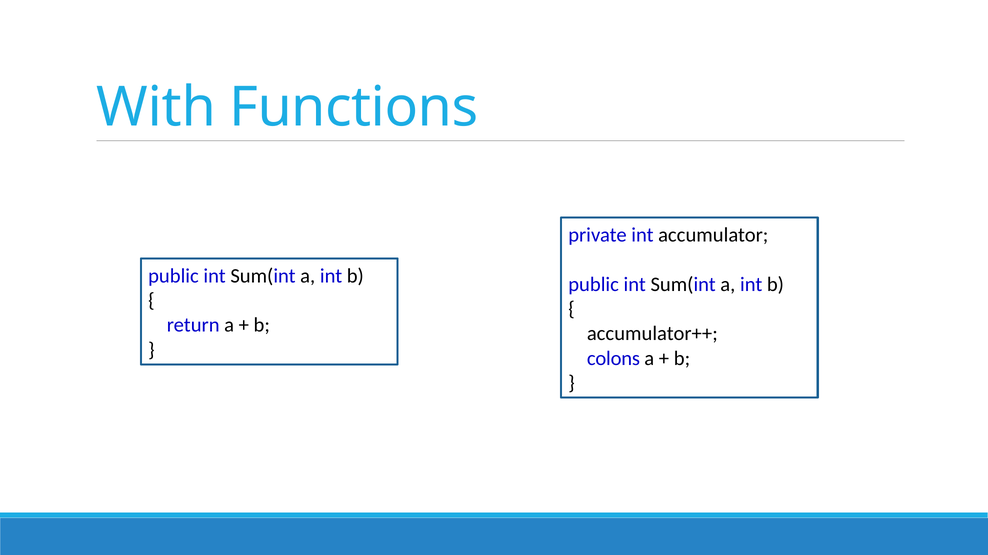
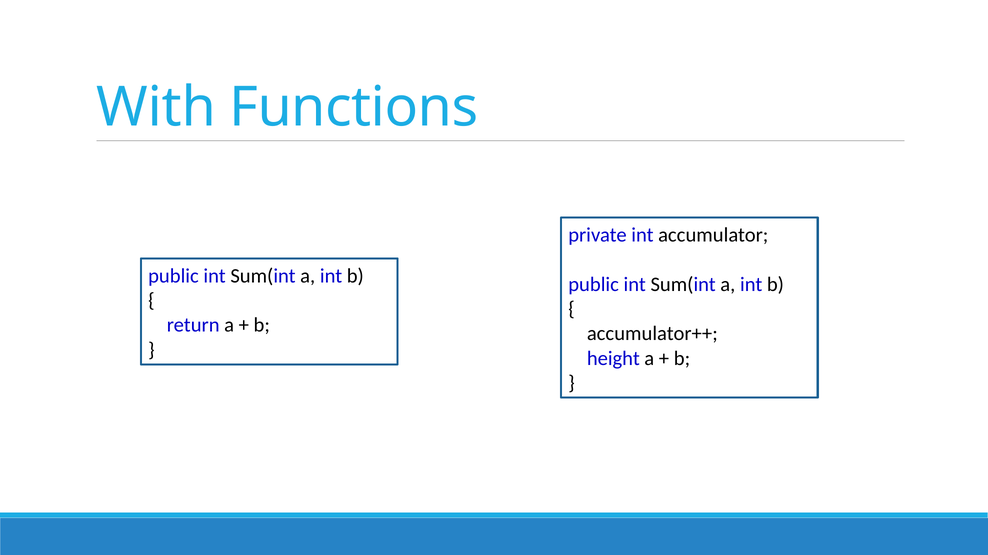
colons: colons -> height (613, 359)
